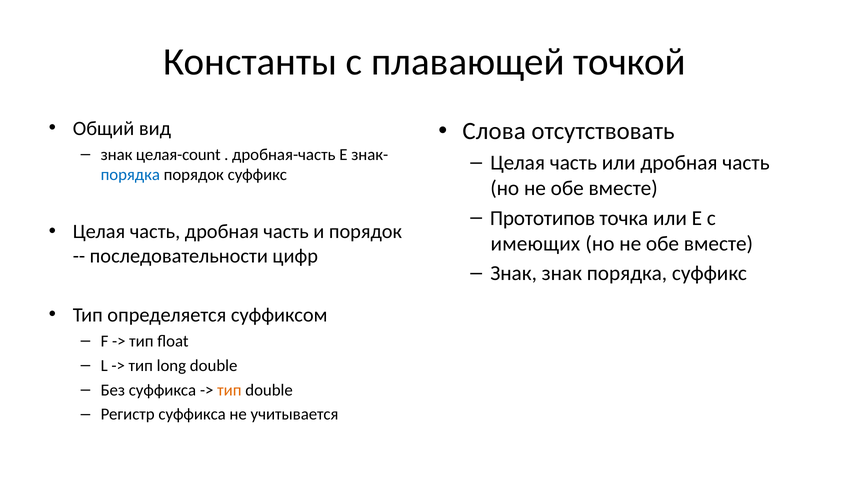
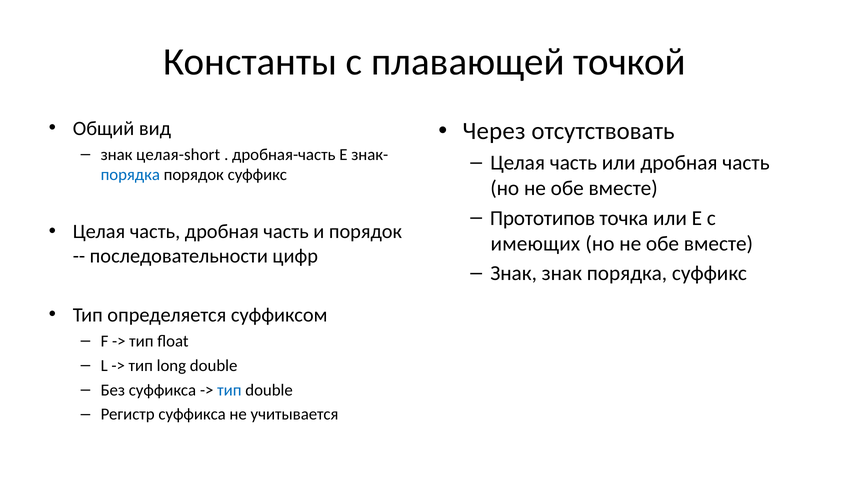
Слова: Слова -> Через (494, 131)
целая-count: целая-count -> целая-short (178, 155)
тип colour: orange -> blue (229, 390)
